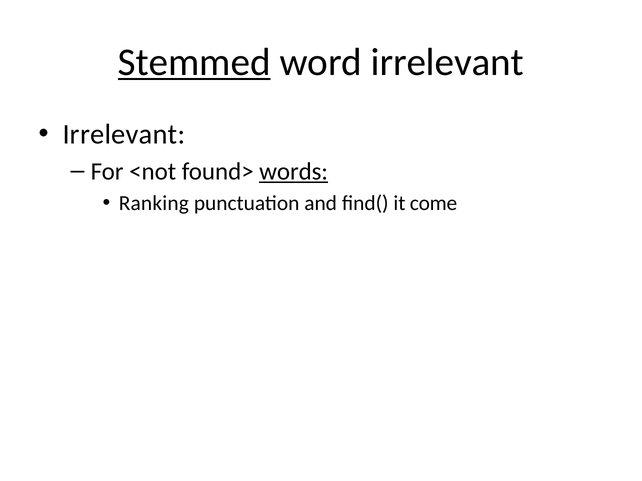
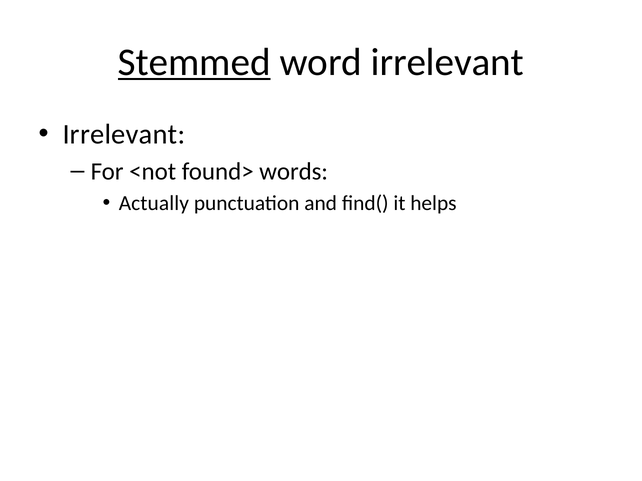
words underline: present -> none (294, 172)
Ranking: Ranking -> Actually (154, 203)
come: come -> helps (433, 203)
